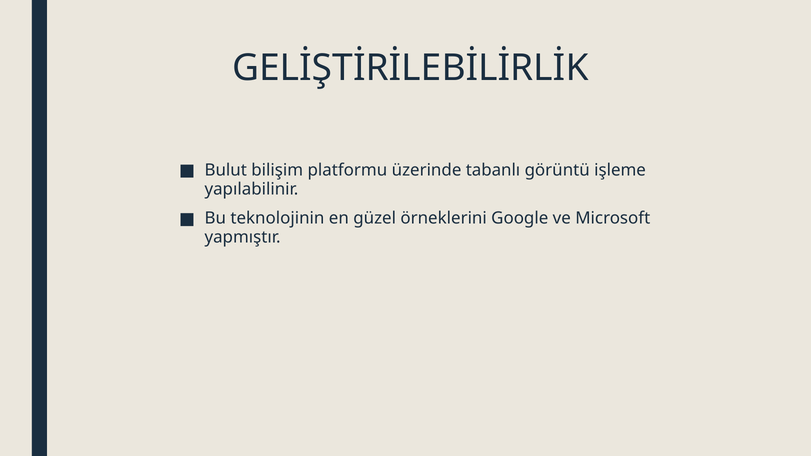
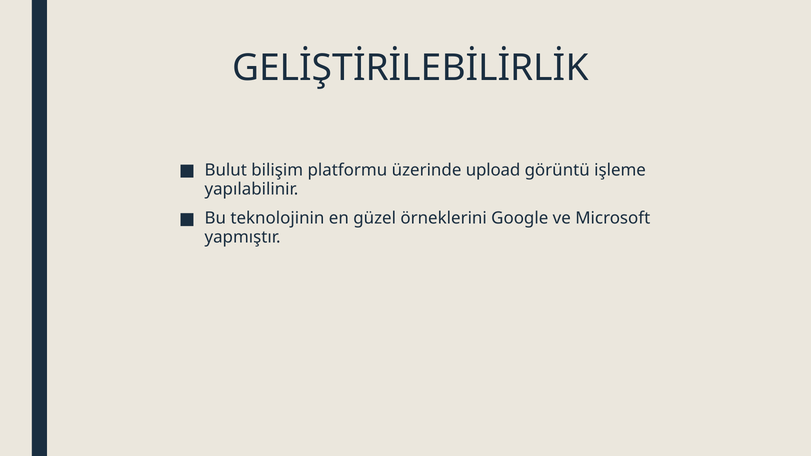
tabanlı: tabanlı -> upload (493, 170)
